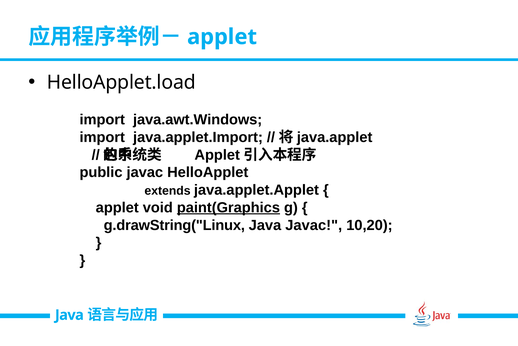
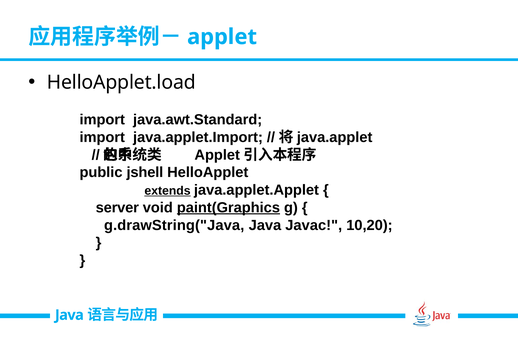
java.awt.Windows: java.awt.Windows -> java.awt.Standard (198, 119)
public javac: javac -> jshell (145, 172)
extends underline: none -> present (168, 190)
applet: applet -> server (117, 207)
g.drawString("Linux: g.drawString("Linux -> g.drawString("Java (174, 225)
